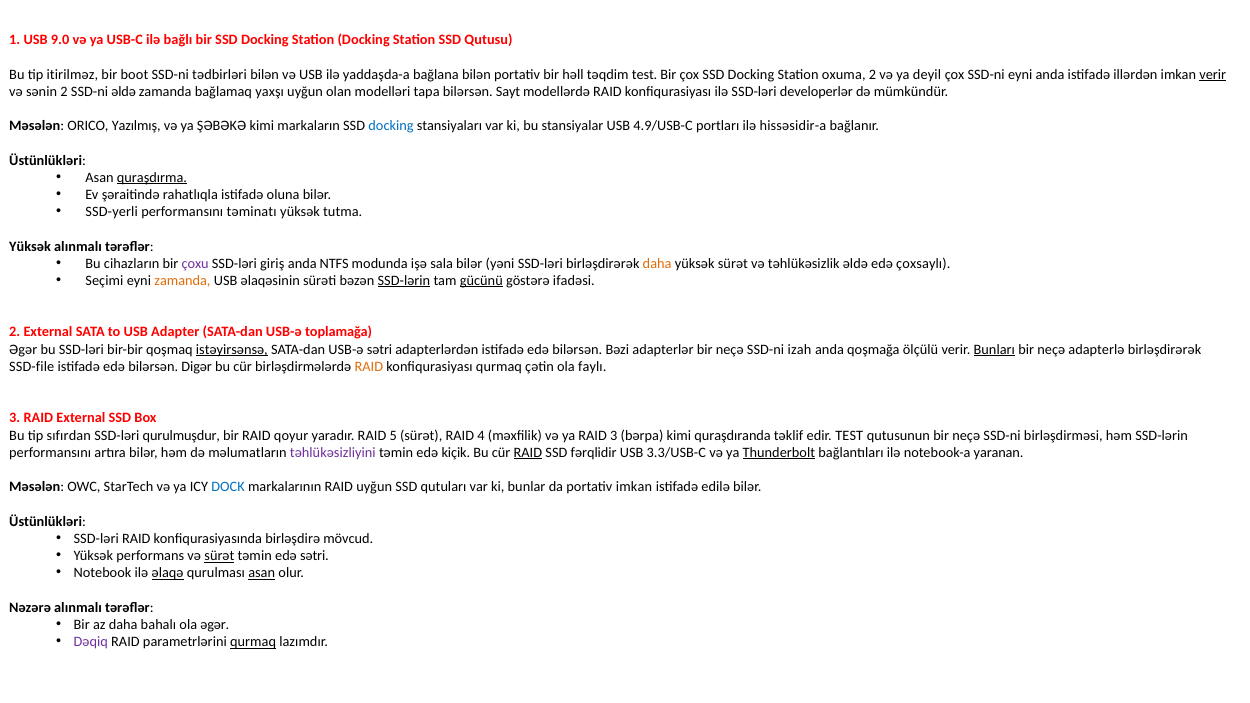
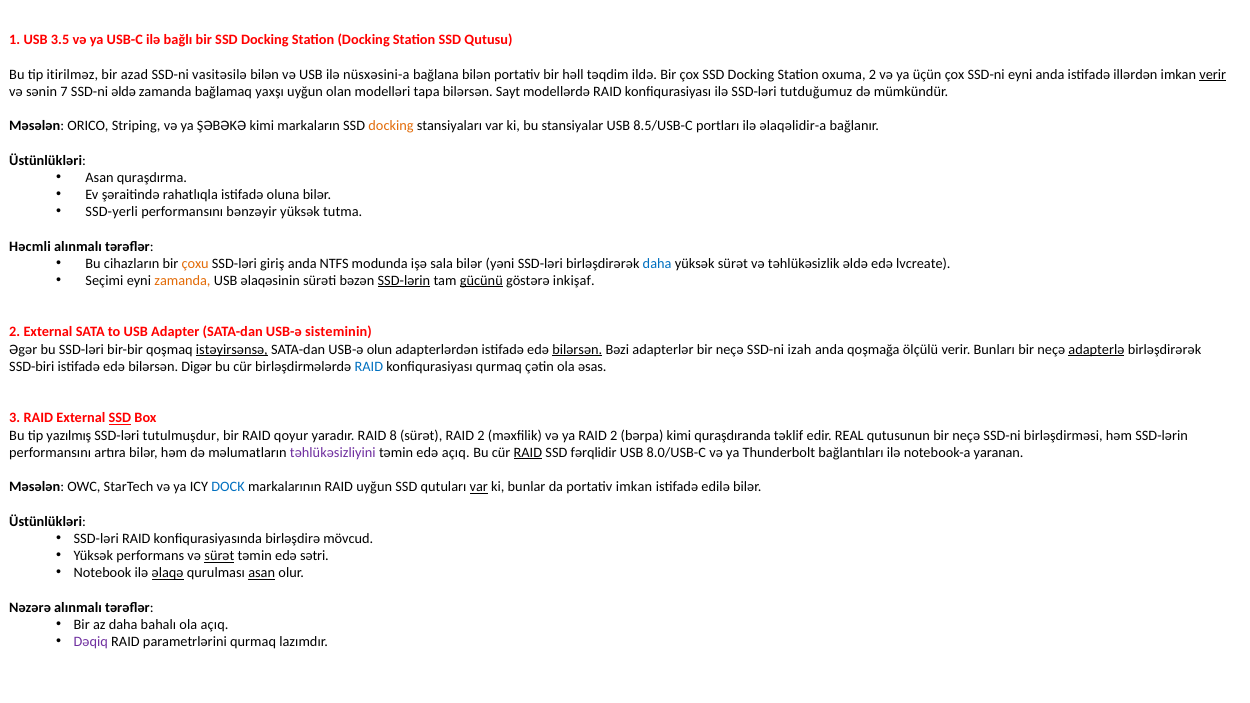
9.0: 9.0 -> 3.5 (60, 40)
boot: boot -> azad (134, 74)
tədbirləri: tədbirləri -> vasitəsilə (220, 74)
yaddaşda-a: yaddaşda-a -> nüsxəsini-a (376, 74)
təqdim test: test -> ildə (645, 74)
deyil: deyil -> üçün (927, 74)
sənin 2: 2 -> 7 (64, 92)
developerlər: developerlər -> tutduğumuz (816, 92)
Yazılmış: Yazılmış -> Striping (136, 126)
docking colour: blue -> orange (391, 126)
4.9/USB-C: 4.9/USB-C -> 8.5/USB-C (663, 126)
hissəsidir-a: hissəsidir-a -> əlaqəlidir-a (793, 126)
quraşdırma underline: present -> none (152, 178)
təminatı: təminatı -> bənzəyir (252, 212)
Yüksək: Yüksək -> Həcmli (30, 246)
çoxu colour: purple -> orange (195, 264)
daha colour: orange -> blue (657, 264)
çoxsaylı: çoxsaylı -> lvcreate (923, 264)
ifadəsi: ifadəsi -> inkişaf (574, 281)
toplamağa: toplamağa -> sisteminin (339, 332)
USB-ə sətri: sətri -> olun (380, 350)
bilərsən underline: none -> present (577, 350)
Bunları underline: present -> none (994, 350)
adapterlə underline: none -> present (1096, 350)
SSD-file: SSD-file -> SSD-biri (32, 367)
RAID colour: orange -> blue (369, 367)
faylı: faylı -> əsas (592, 367)
SSD underline: none -> present (120, 418)
sıfırdan: sıfırdan -> yazılmış (69, 436)
qurulmuşdur: qurulmuşdur -> tutulmuşdur (181, 436)
5: 5 -> 8 (393, 436)
sürət RAID 4: 4 -> 2 (481, 436)
ya RAID 3: 3 -> 2 (614, 436)
edir TEST: TEST -> REAL (849, 436)
edə kiçik: kiçik -> açıq (456, 453)
3.3/USB-C: 3.3/USB-C -> 8.0/USB-C (676, 453)
Thunderbolt underline: present -> none (779, 453)
var underline: none -> present (479, 487)
ola əgər: əgər -> açıq (215, 625)
qurmaq underline: present -> none (253, 642)
